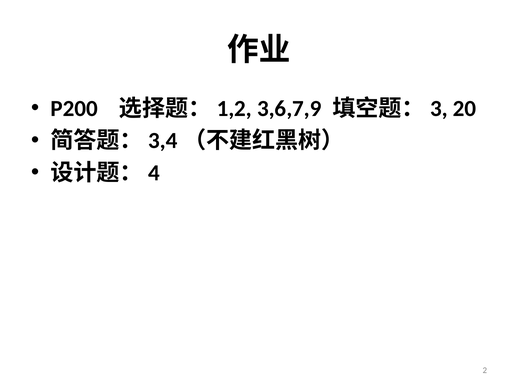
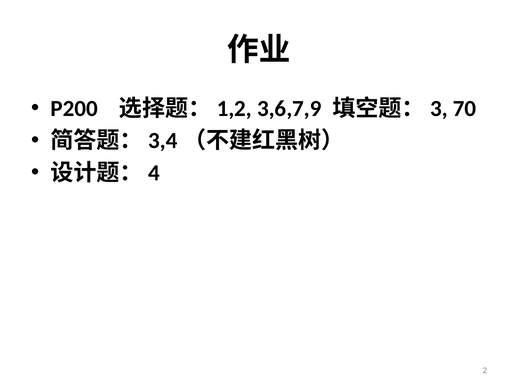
20: 20 -> 70 (465, 109)
